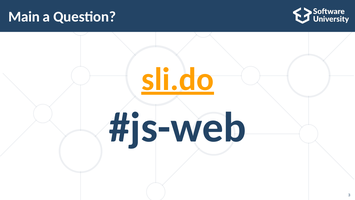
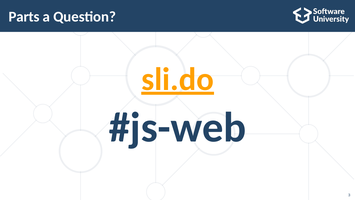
Main: Main -> Parts (24, 17)
